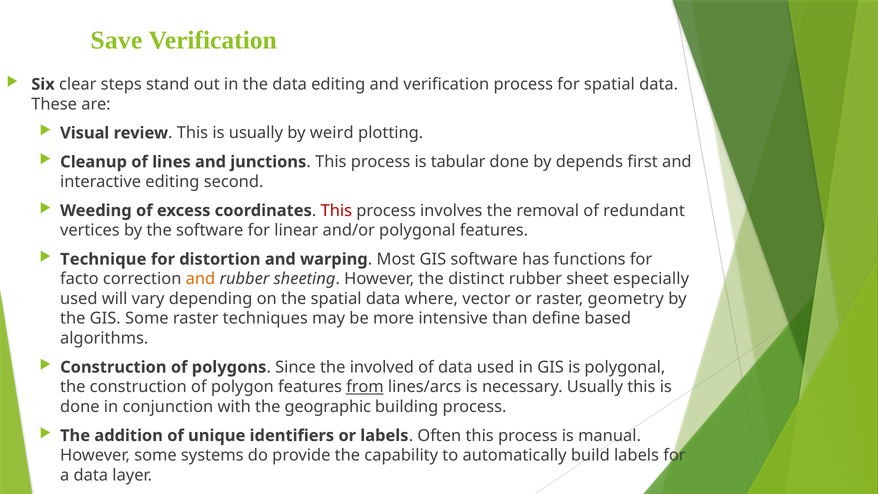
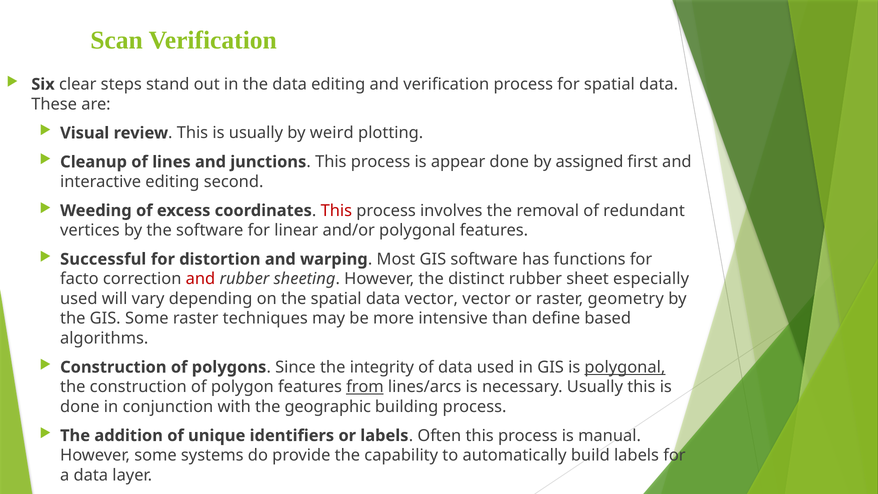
Save: Save -> Scan (117, 40)
tabular: tabular -> appear (458, 162)
depends: depends -> assigned (590, 162)
Technique: Technique -> Successful (103, 259)
and colour: orange -> red (200, 279)
data where: where -> vector (431, 299)
involved: involved -> integrity (382, 367)
polygonal underline: none -> present (625, 367)
